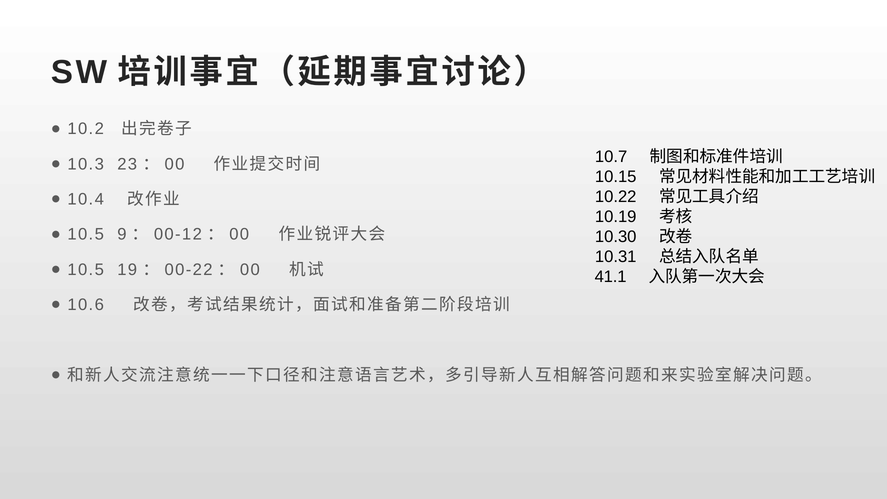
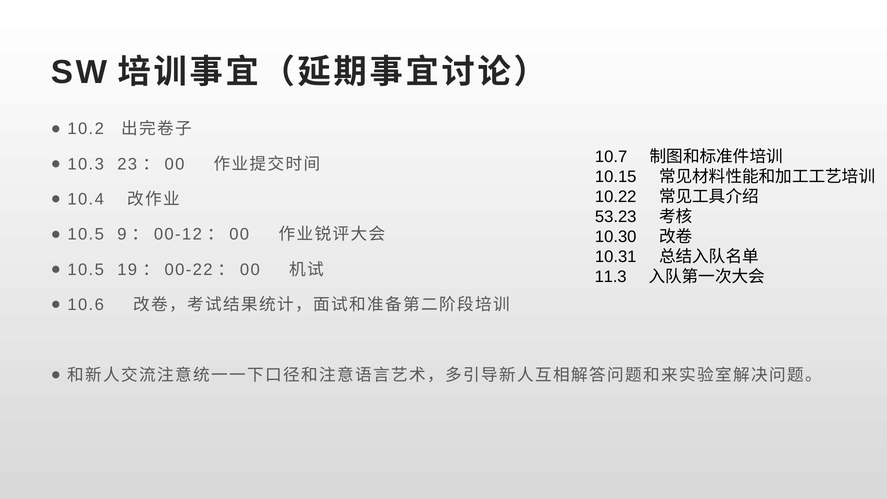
10.19: 10.19 -> 53.23 (616, 217)
41.1: 41.1 -> 11.3 (611, 276)
